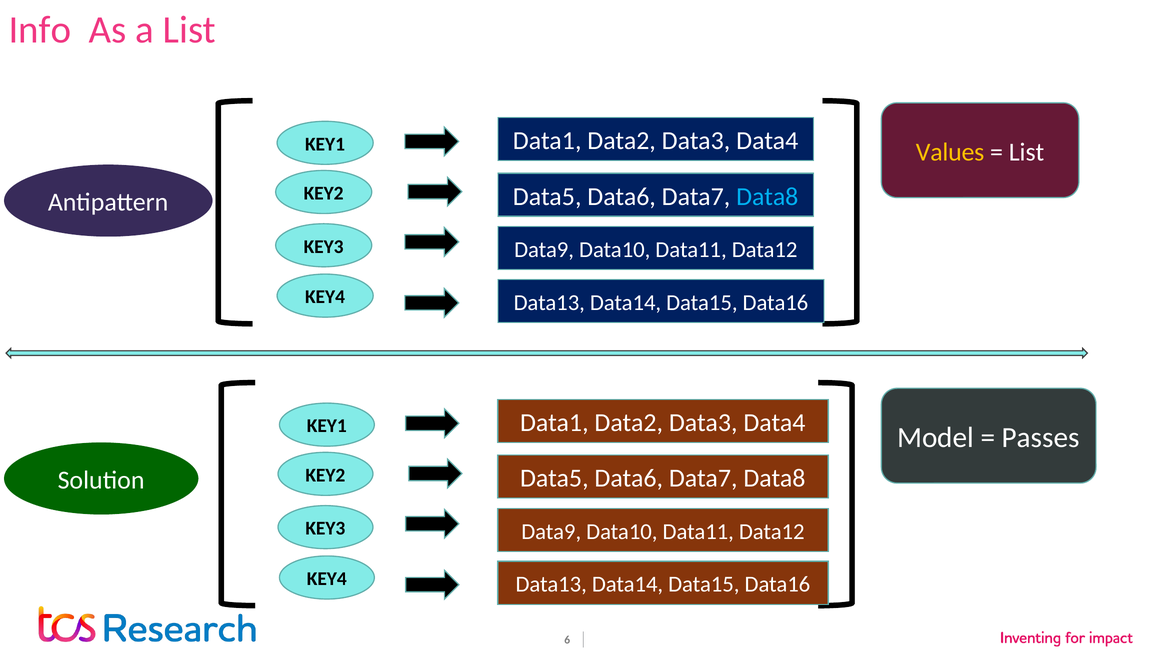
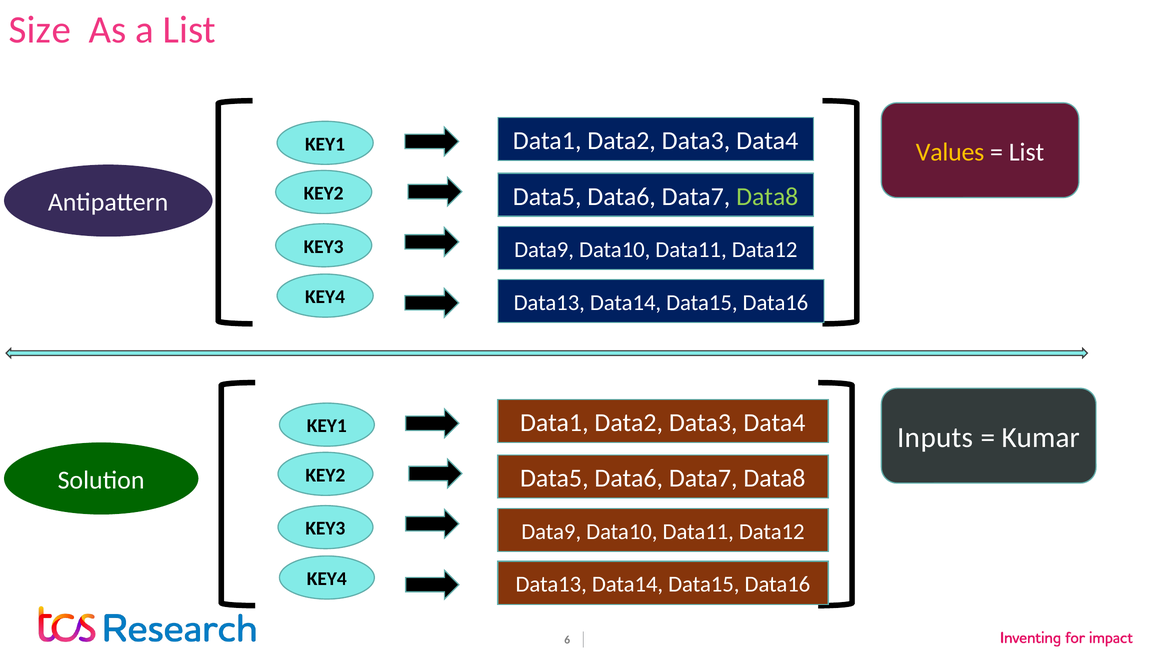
Info: Info -> Size (40, 30)
Data8 colour: light blue -> light green (767, 197)
Model: Model -> Inputs (935, 438)
Passes: Passes -> Kumar (1041, 438)
